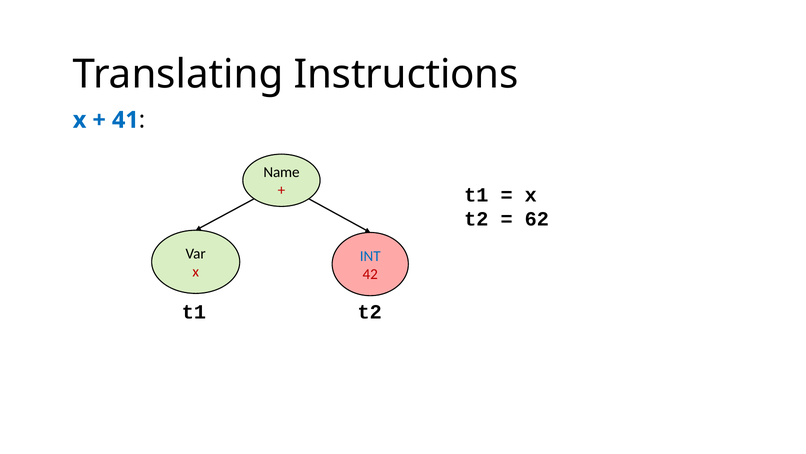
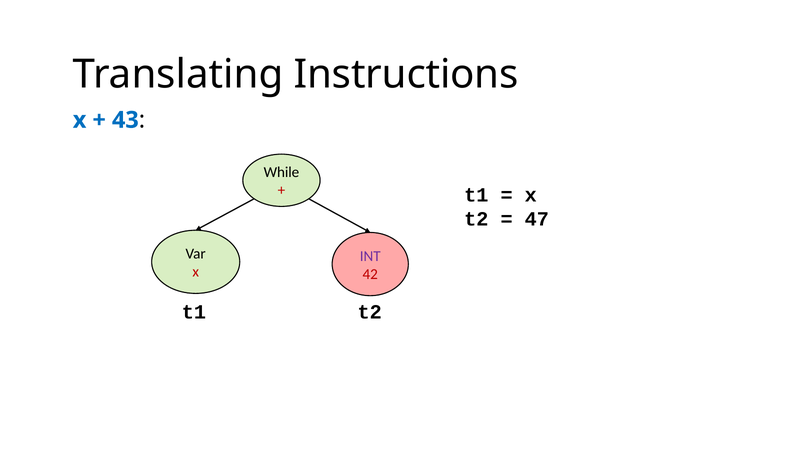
41: 41 -> 43 (125, 120)
Name: Name -> While (281, 172)
62: 62 -> 47 (537, 219)
INT colour: blue -> purple (370, 256)
